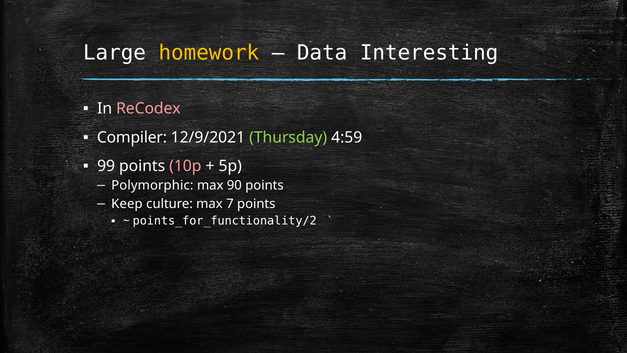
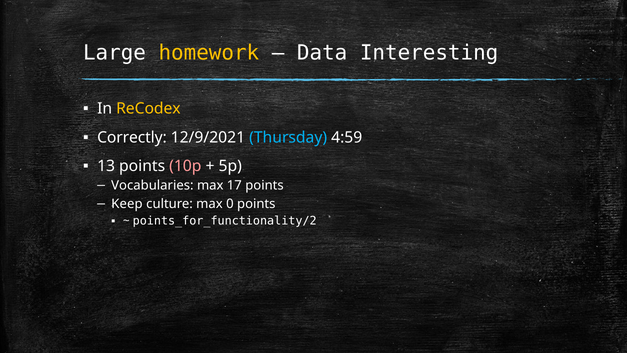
ReCodex colour: pink -> yellow (148, 109)
Compiler: Compiler -> Correctly (132, 137)
Thursday colour: light green -> light blue (288, 137)
99: 99 -> 13 (106, 166)
Polymorphic: Polymorphic -> Vocabularies (152, 186)
90: 90 -> 17 (234, 186)
7: 7 -> 0 (230, 204)
